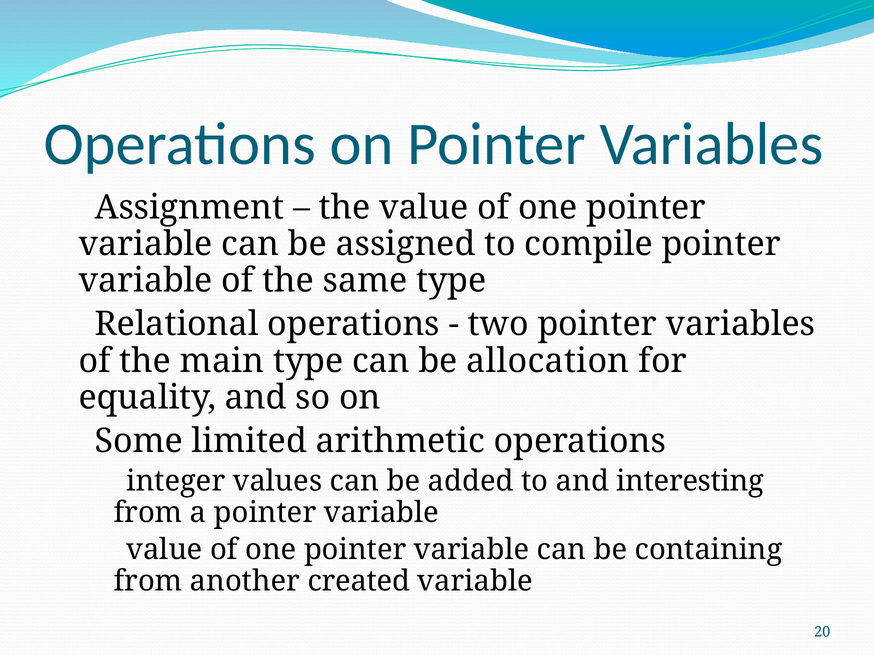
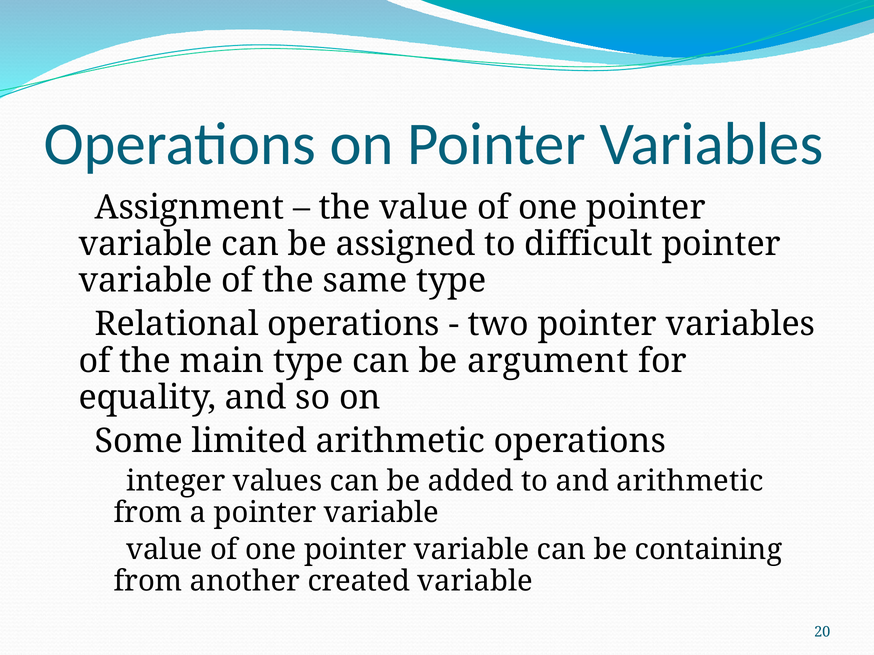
compile: compile -> difficult (589, 244)
allocation: allocation -> argument (548, 361)
and interesting: interesting -> arithmetic (690, 481)
